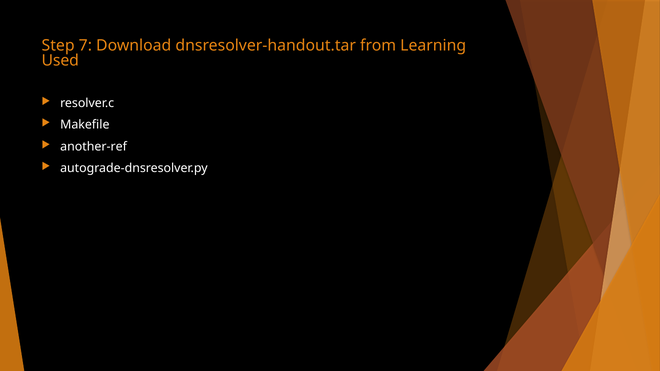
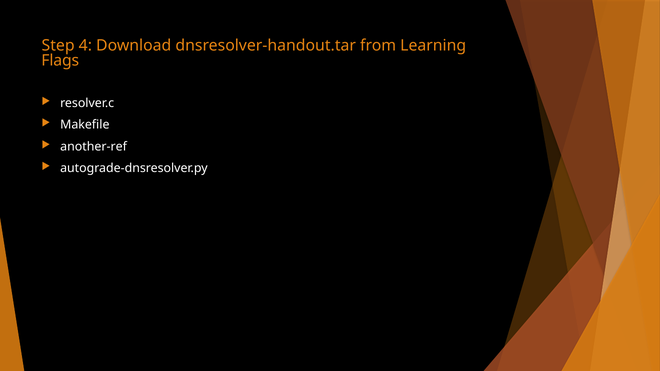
7: 7 -> 4 (85, 45)
Used: Used -> Flags (60, 61)
